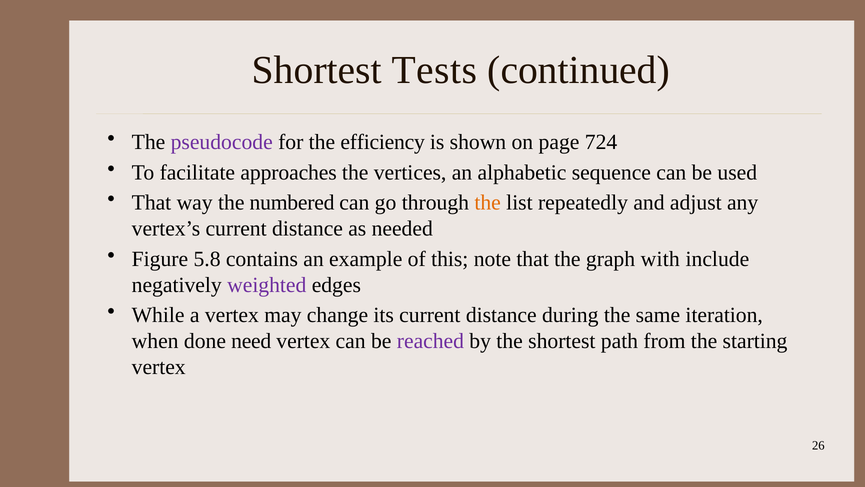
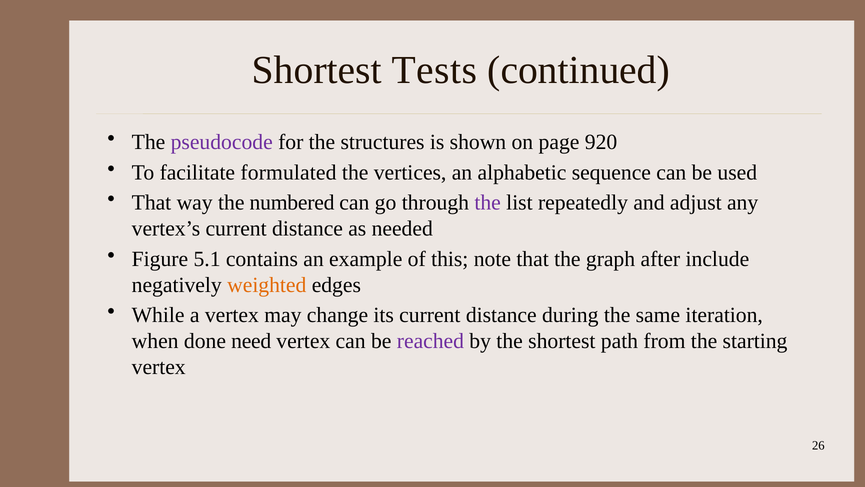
efficiency: efficiency -> structures (383, 142)
724: 724 -> 920 (601, 142)
approaches: approaches -> formulated (288, 172)
the colour: orange -> purple (488, 203)
5.8: 5.8 -> 5.1 (207, 259)
with: with -> after (660, 259)
weighted colour: purple -> orange (267, 285)
